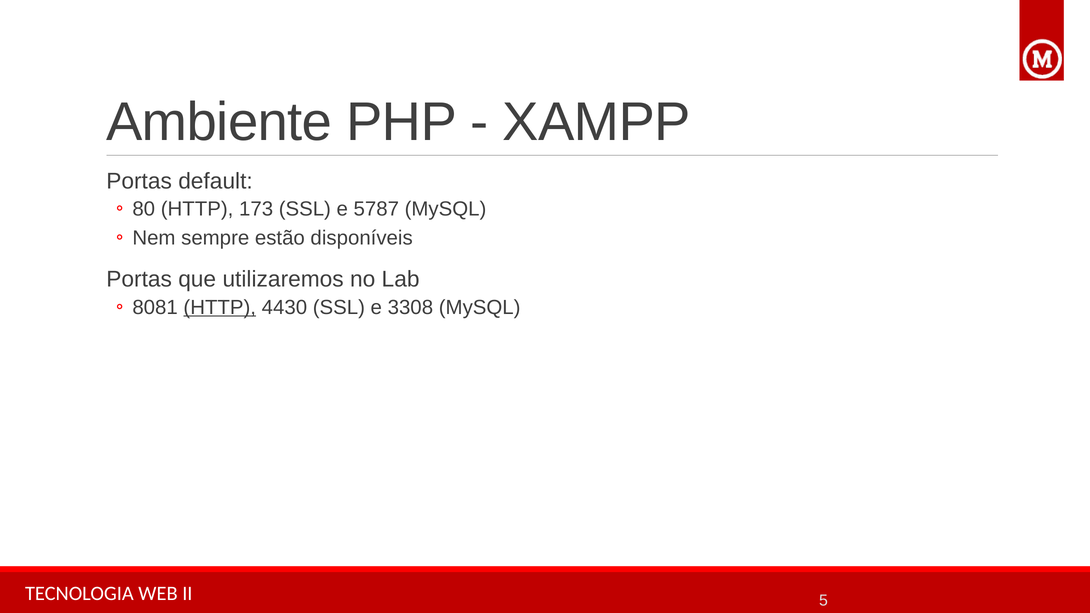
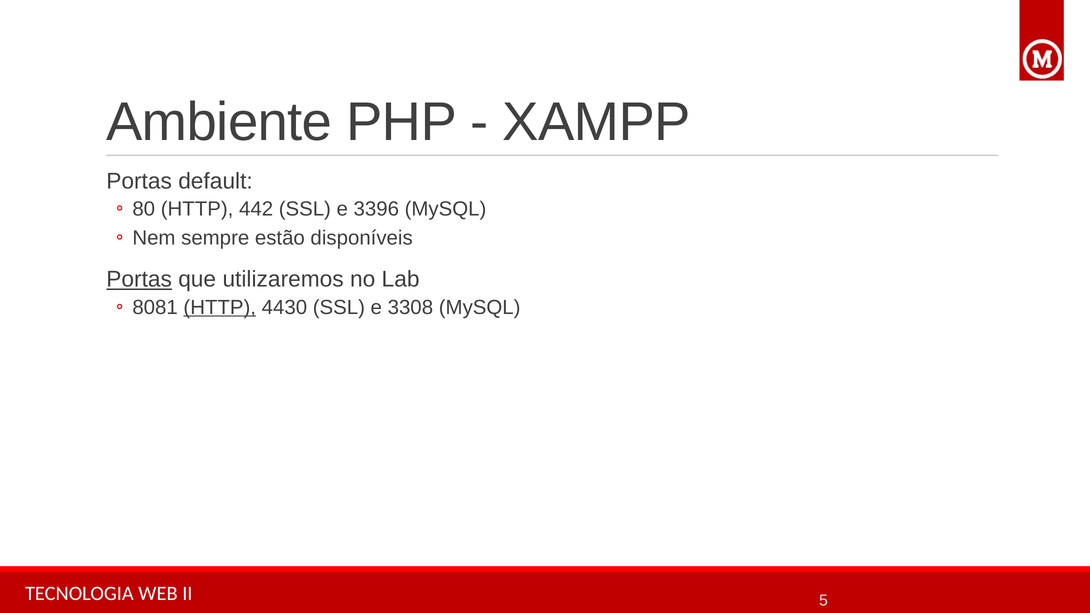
173: 173 -> 442 (256, 209)
5787: 5787 -> 3396 (376, 209)
Portas underline: none -> present (139, 279)
